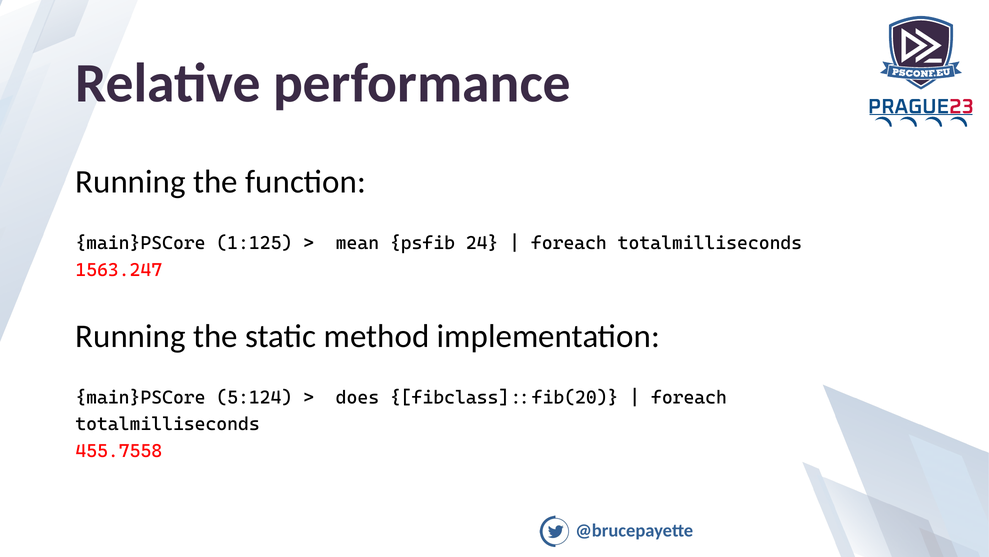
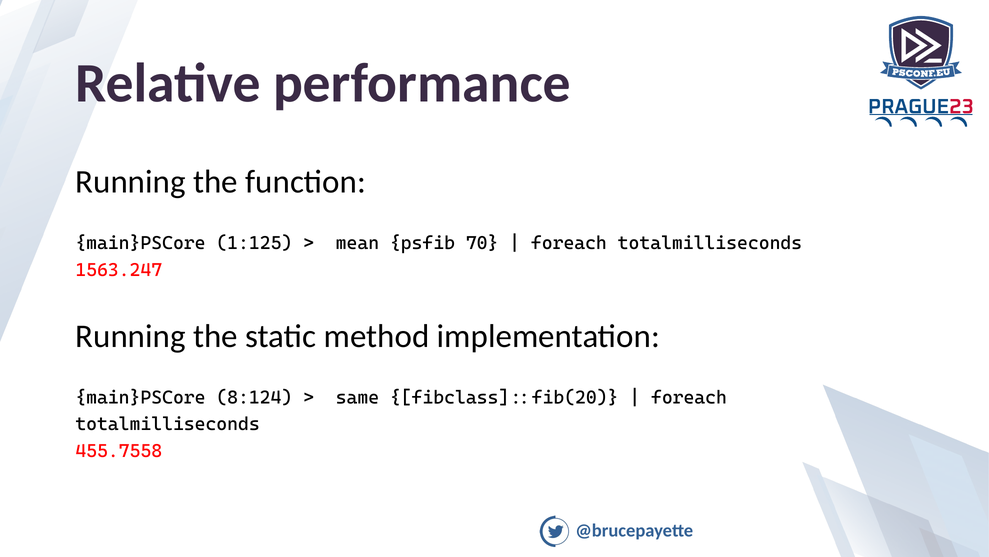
24: 24 -> 70 (482, 243)
5:124: 5:124 -> 8:124 (254, 397)
does: does -> same (357, 397)
